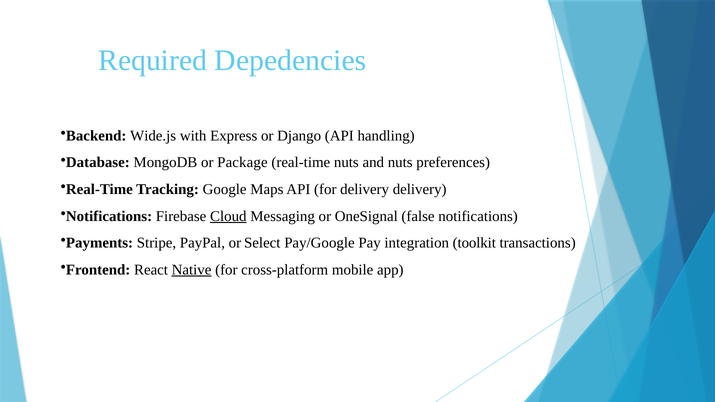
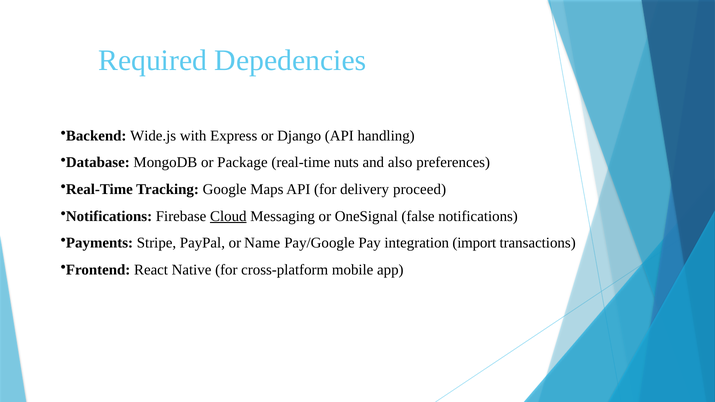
and nuts: nuts -> also (400, 163)
delivery delivery: delivery -> proceed (420, 189)
Select: Select -> Name (262, 243)
toolkit: toolkit -> import (474, 243)
Native underline: present -> none (192, 270)
